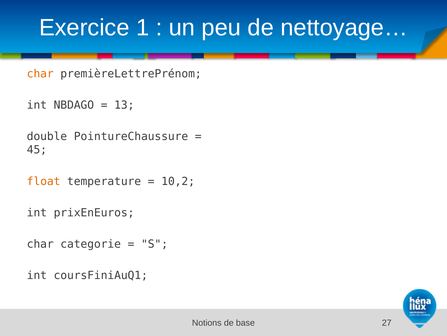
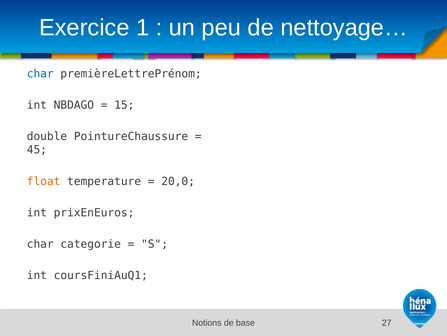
char colour: orange -> blue (40, 74)
13: 13 -> 15 (124, 105)
10,2: 10,2 -> 20,0 (178, 181)
